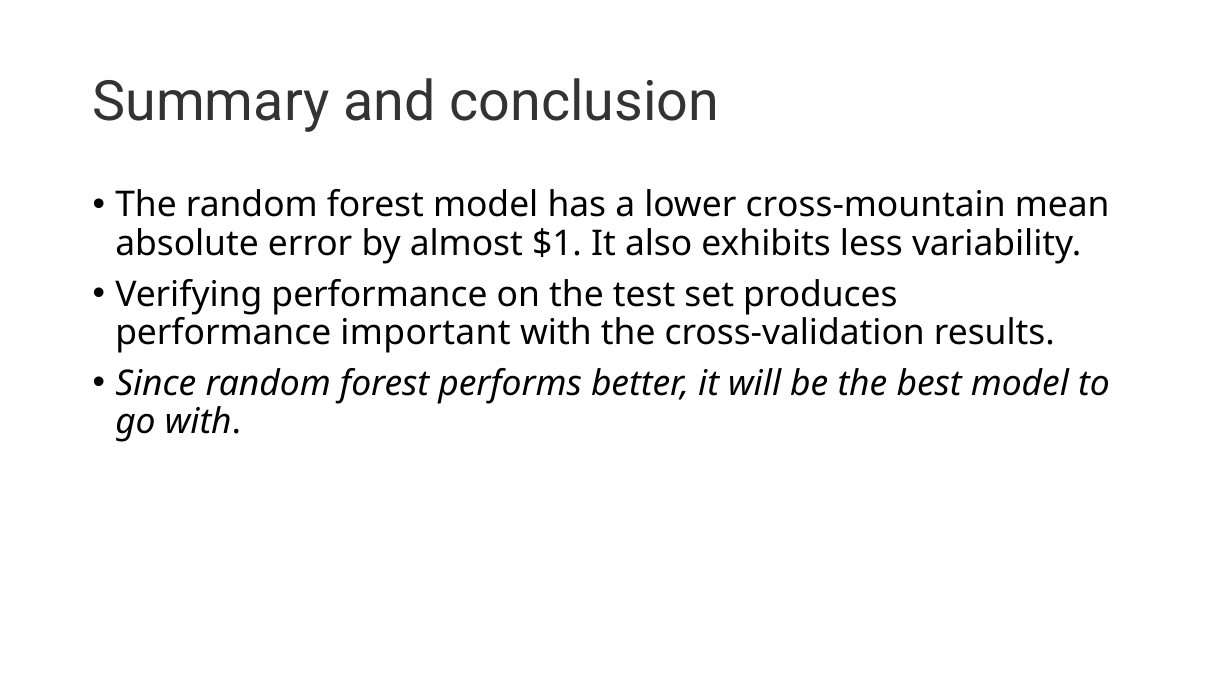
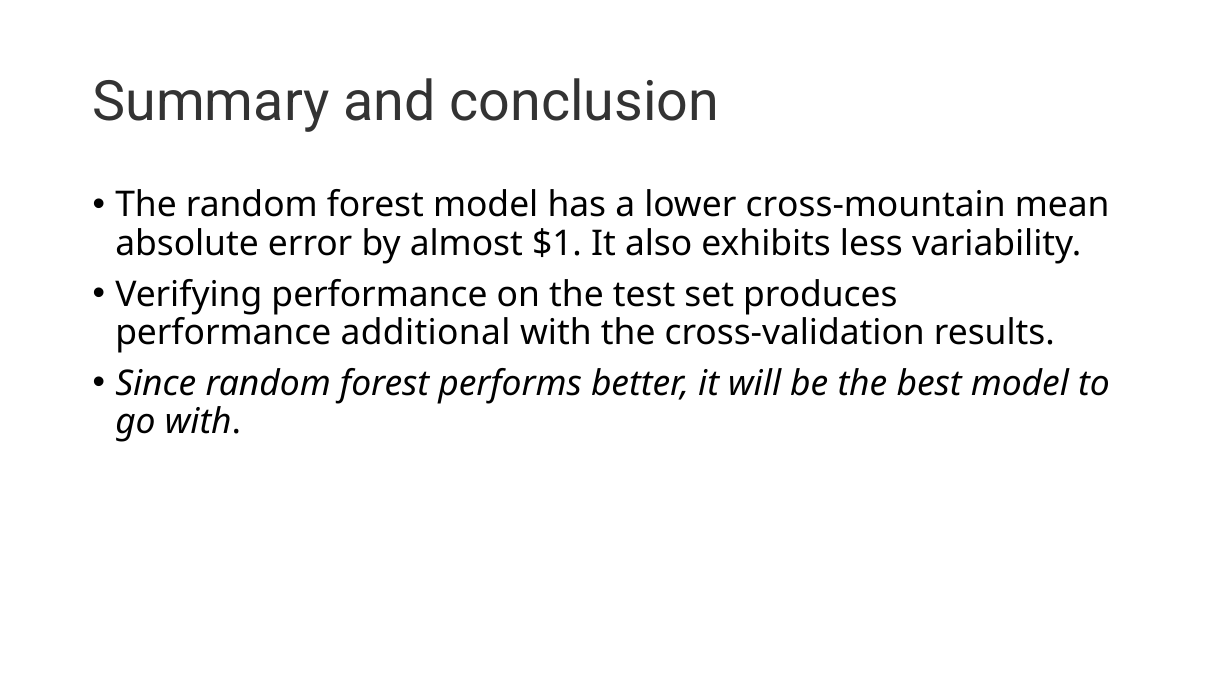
important: important -> additional (426, 333)
